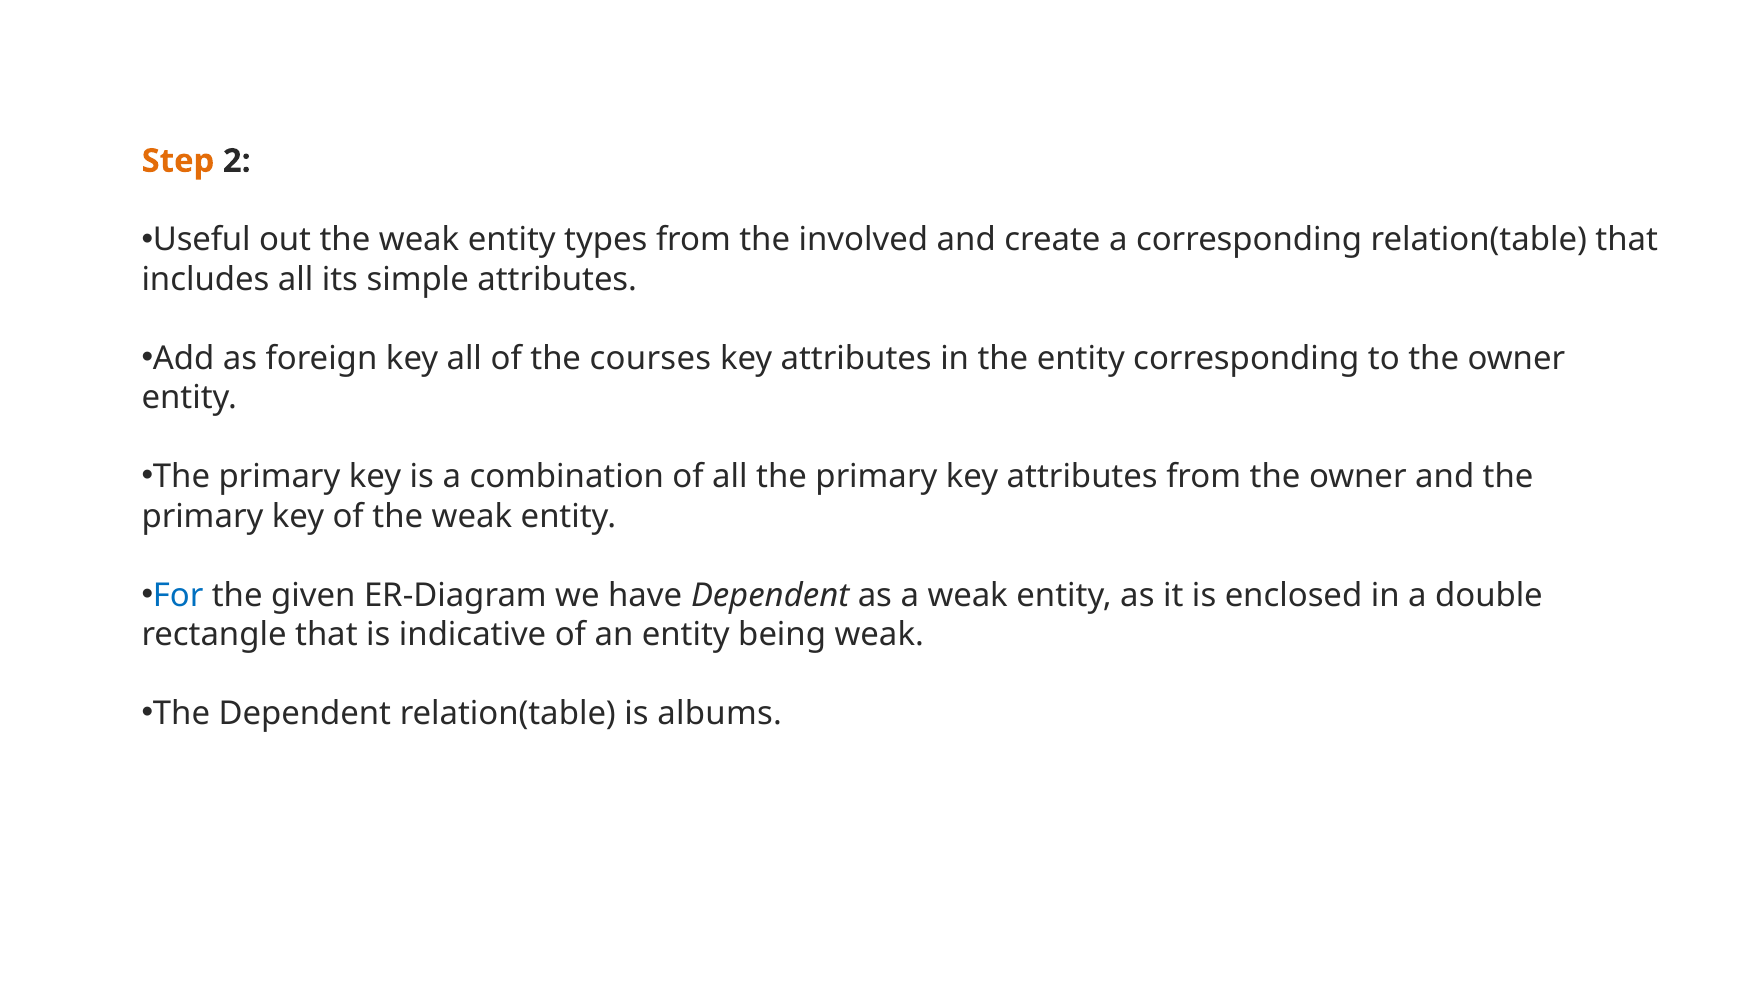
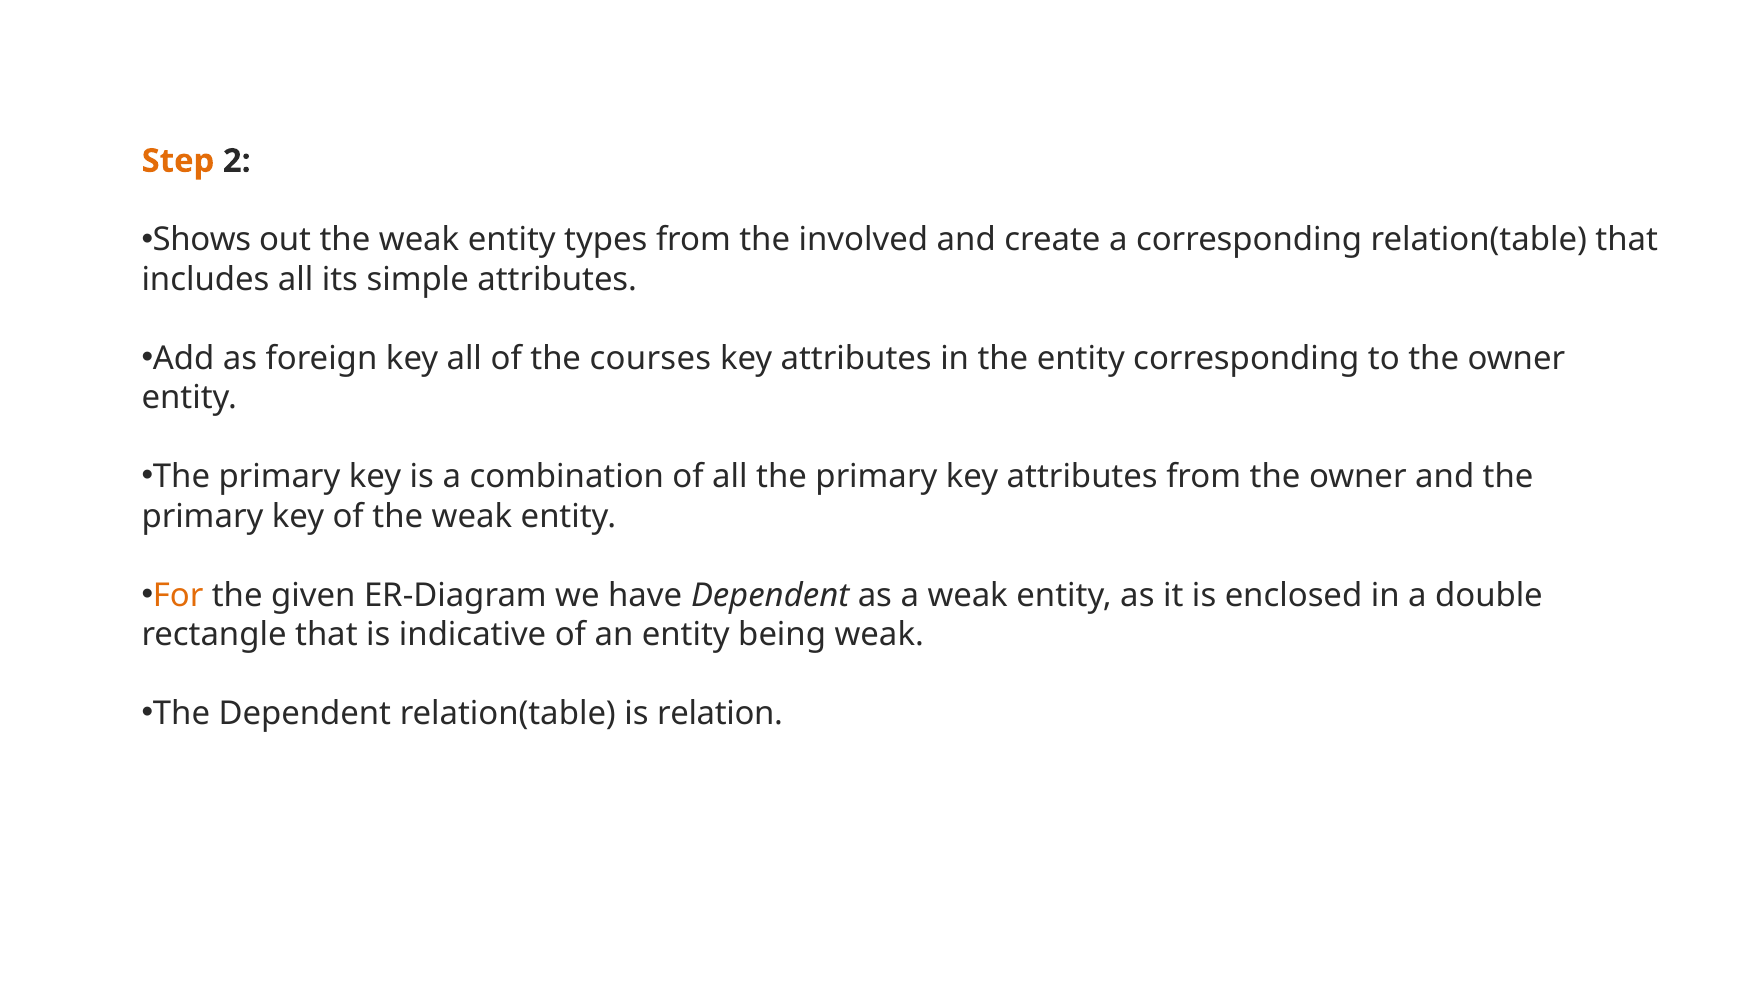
Useful: Useful -> Shows (202, 240)
For colour: blue -> orange (178, 595)
albums: albums -> relation (720, 714)
